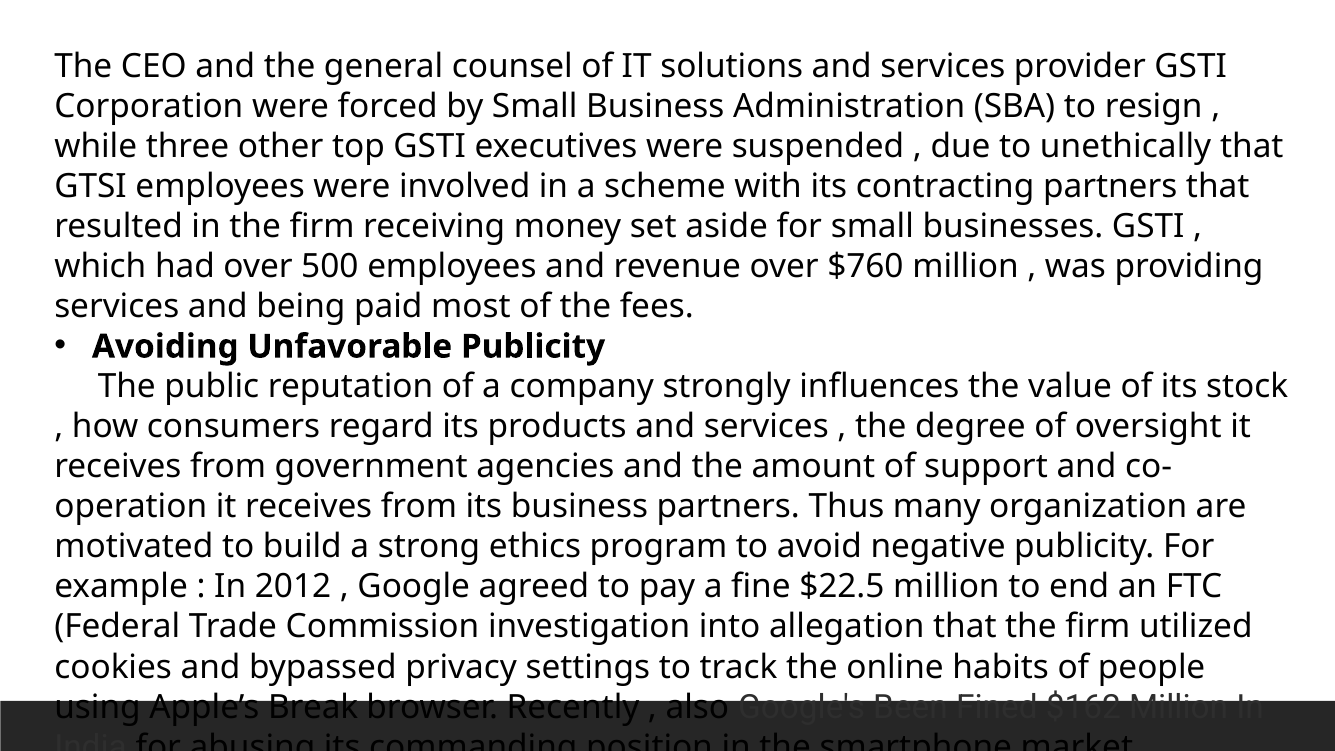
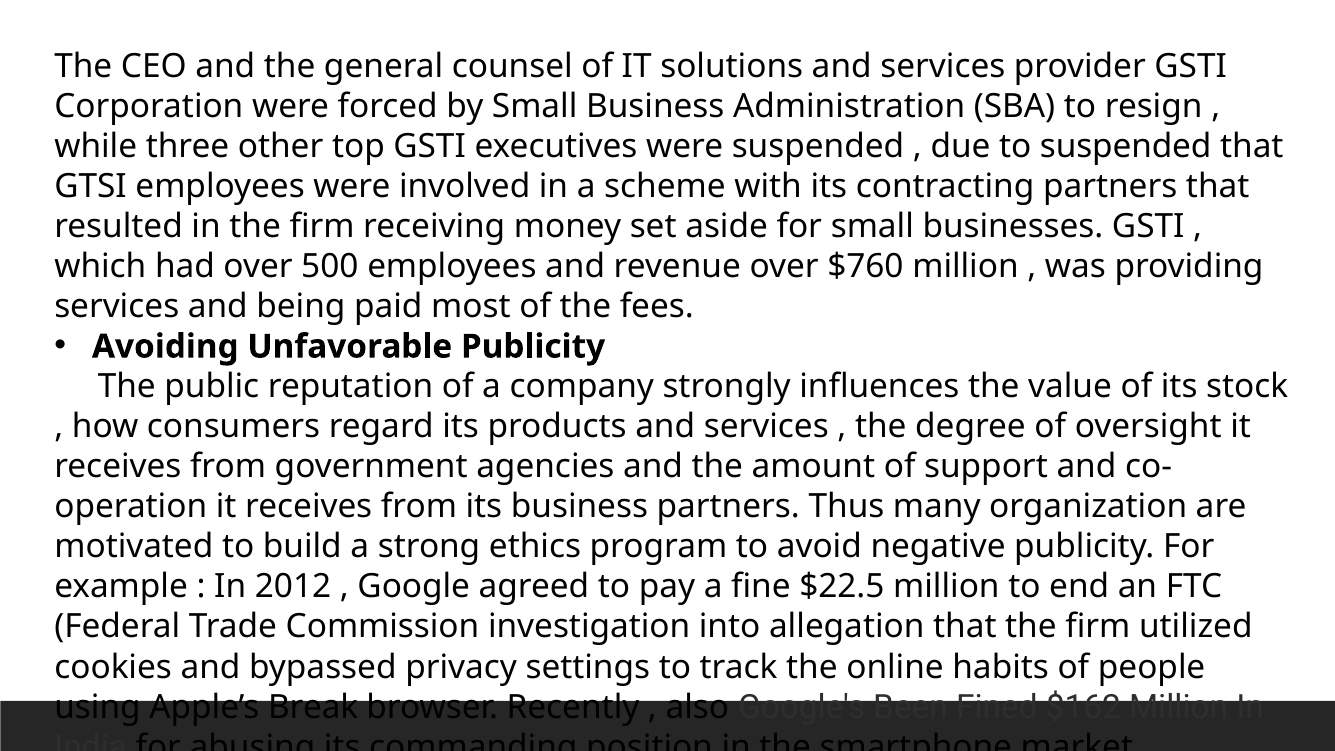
to unethically: unethically -> suspended (1126, 146)
